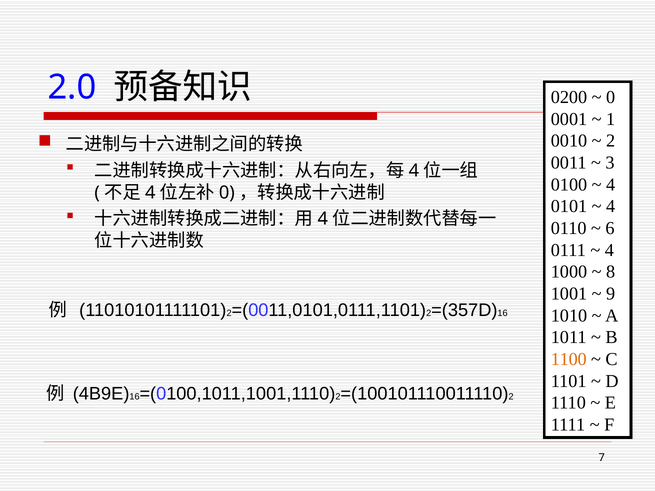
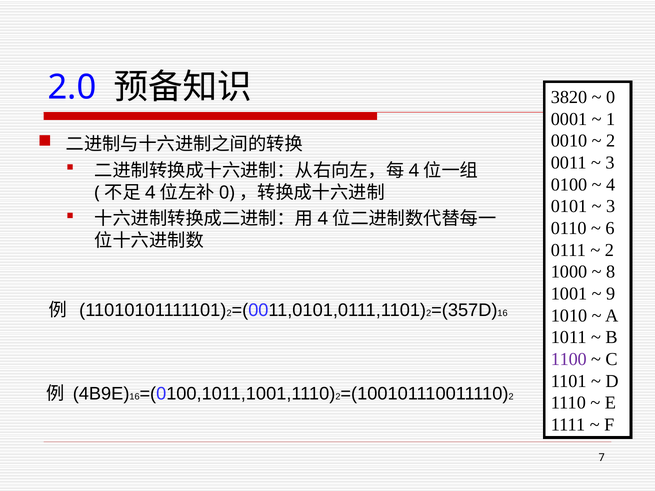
0200: 0200 -> 3820 (569, 97)
4: 4 -> 3 (611, 206)
4: 4 -> 2 (609, 250)
1100 colour: orange -> purple (569, 359)
